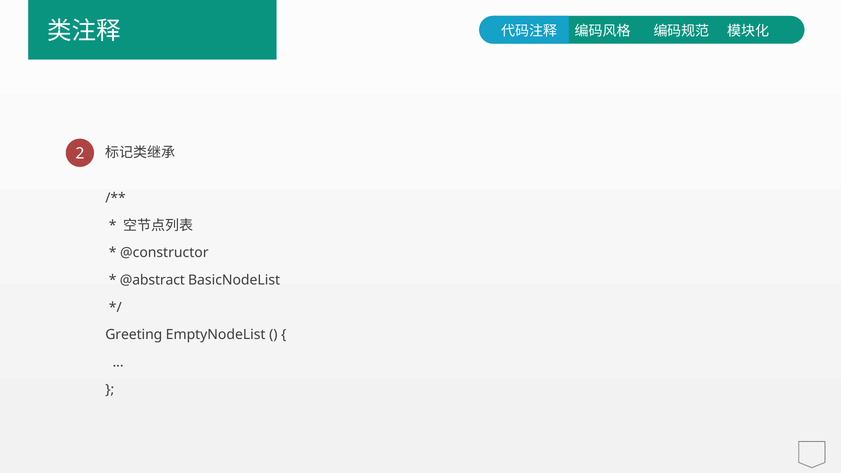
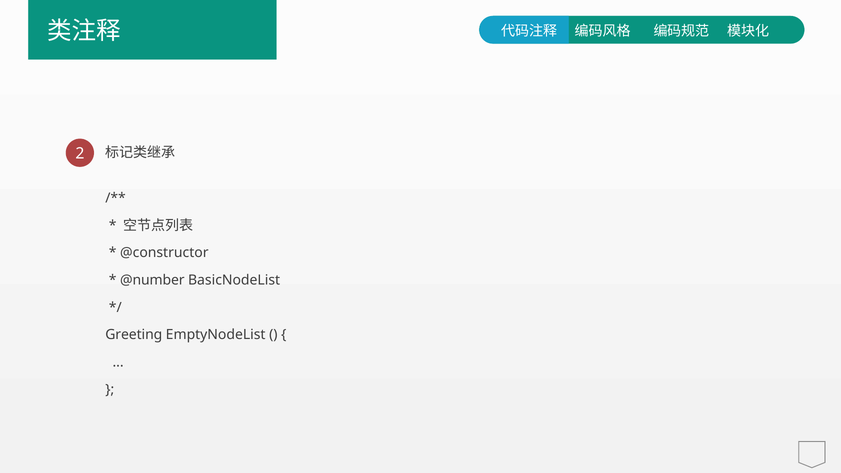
@abstract: @abstract -> @number (152, 280)
